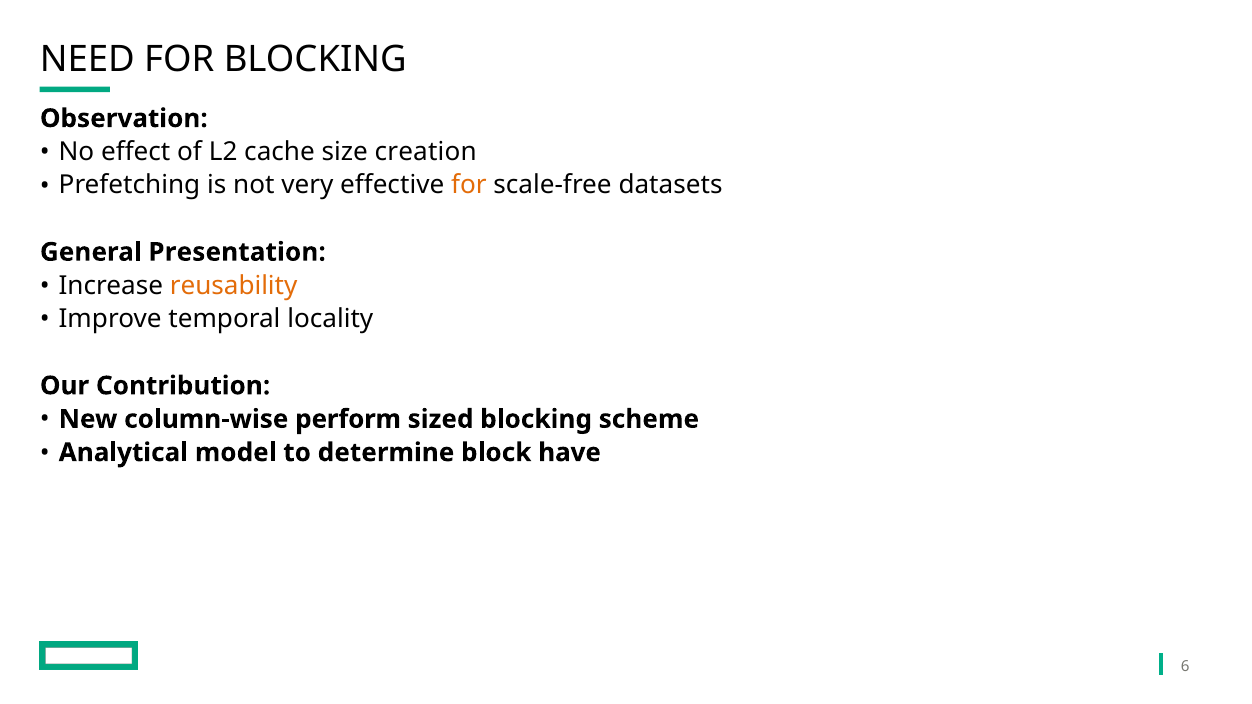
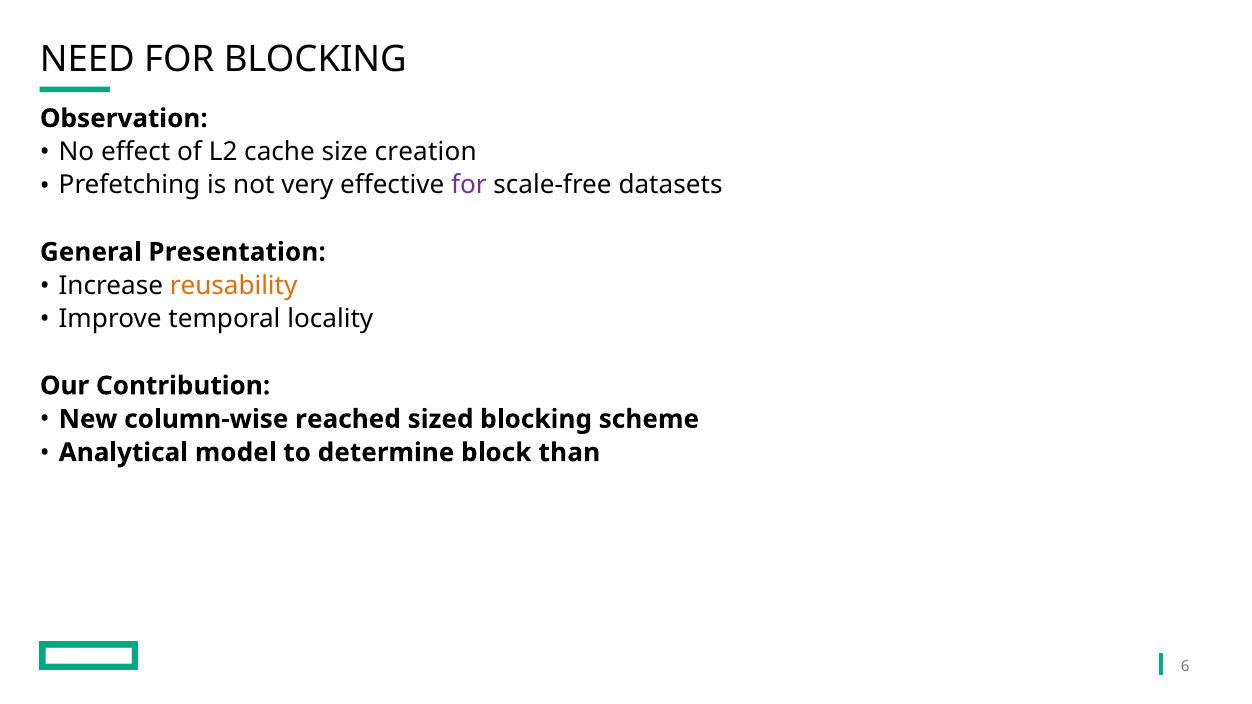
for colour: orange -> purple (469, 185)
perform: perform -> reached (348, 419)
have: have -> than (569, 453)
